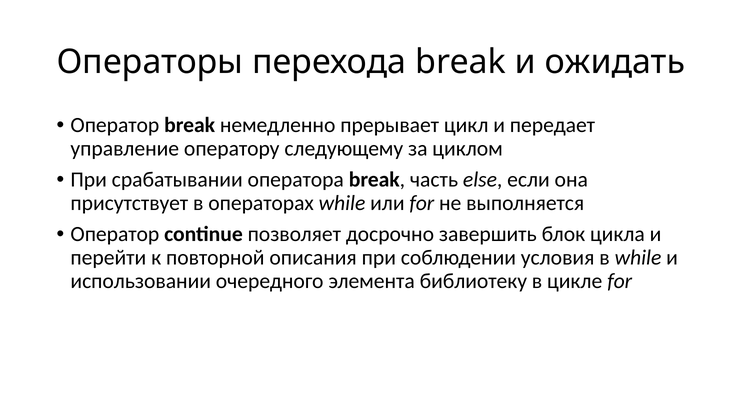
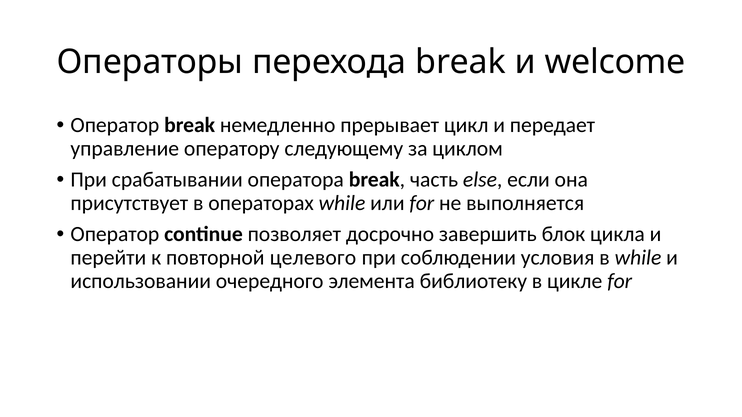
ожидать: ожидать -> welcome (615, 62)
описания: описания -> целевого (313, 258)
